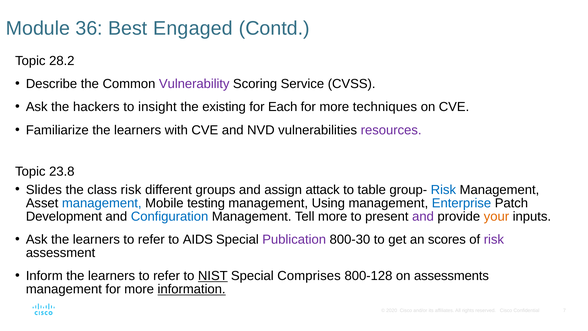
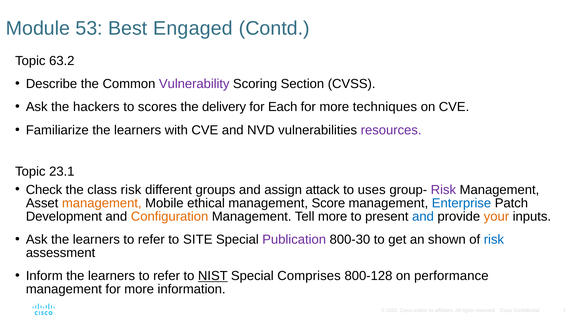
36: 36 -> 53 (89, 28)
28.2: 28.2 -> 63.2 (62, 61)
Service: Service -> Section (302, 84)
insight: insight -> scores (157, 107)
existing: existing -> delivery (224, 107)
23.8: 23.8 -> 23.1 (62, 171)
Slides: Slides -> Check (44, 190)
table: table -> uses (372, 190)
Risk colour: blue -> purple (443, 190)
management colour: blue -> orange (102, 203)
testing: testing -> ethical (206, 203)
Using: Using -> Score (328, 203)
Configuration colour: blue -> orange (170, 216)
and colour: purple -> blue (423, 216)
AIDS: AIDS -> SITE (198, 239)
scores: scores -> shown (447, 239)
risk colour: purple -> blue (494, 239)
assessments: assessments -> performance (451, 276)
information underline: present -> none (192, 289)
